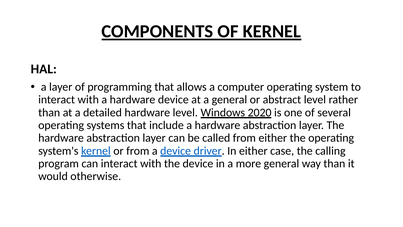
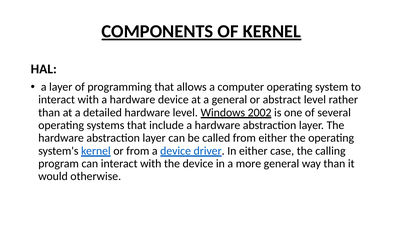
2020: 2020 -> 2002 (260, 112)
